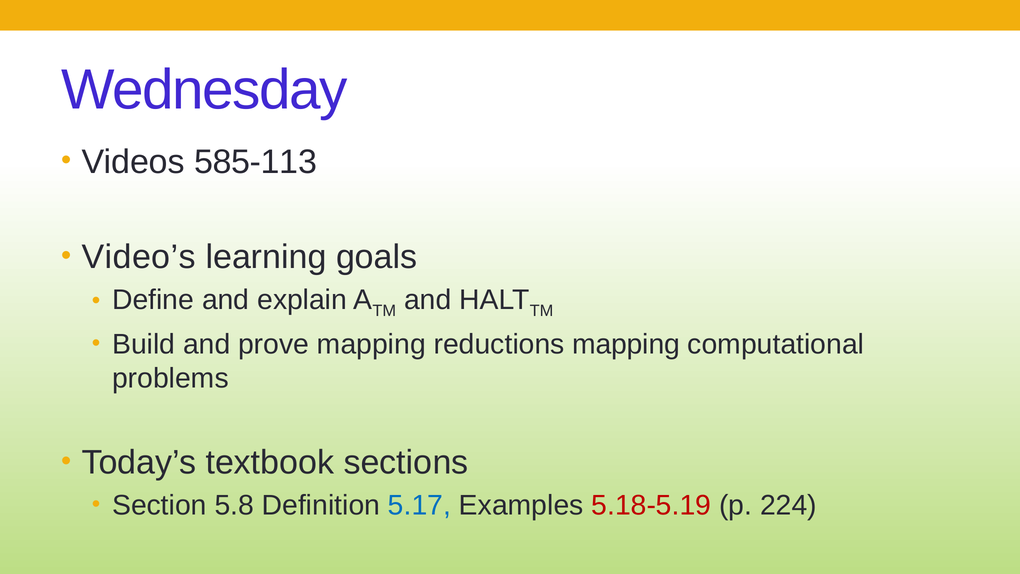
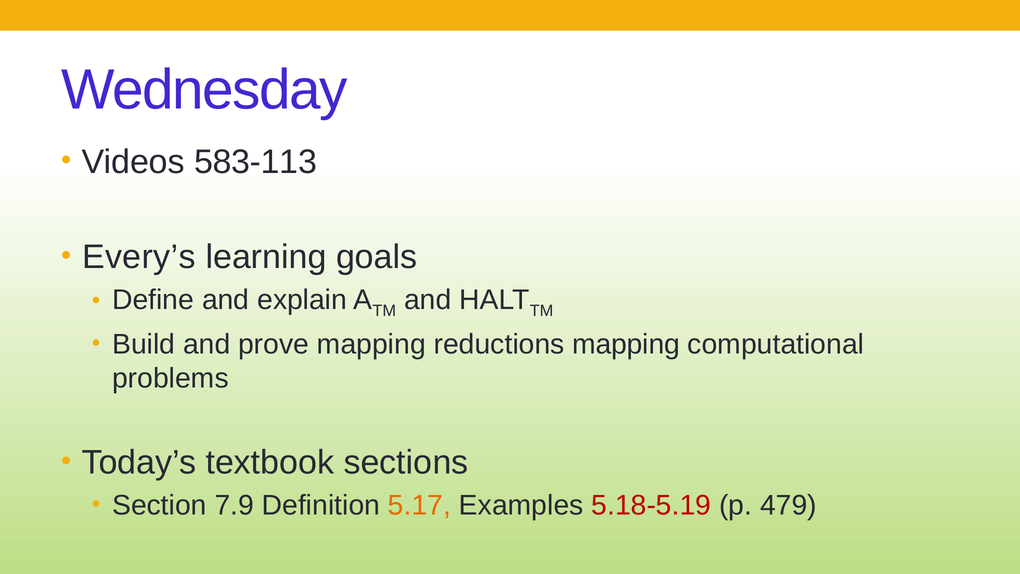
585-113: 585-113 -> 583-113 (256, 162)
Video’s: Video’s -> Every’s (139, 257)
5.8: 5.8 -> 7.9 (234, 505)
5.17 colour: blue -> orange (419, 505)
224: 224 -> 479 (788, 505)
